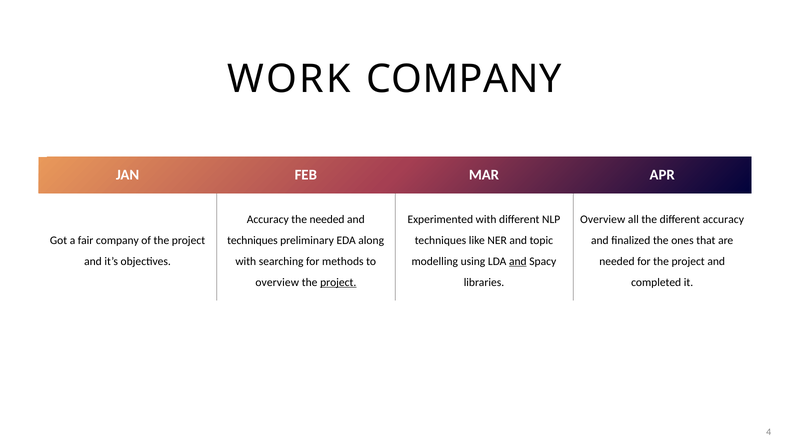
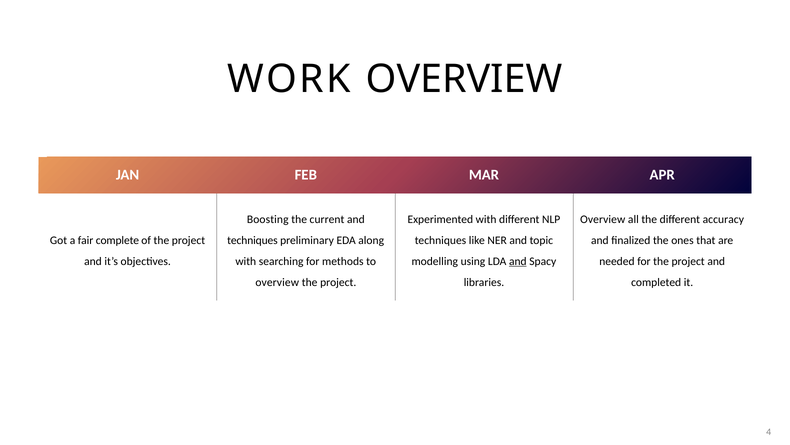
WORK COMPANY: COMPANY -> OVERVIEW (464, 79)
Accuracy: Accuracy -> Boosting (268, 219)
the needed: needed -> current (327, 219)
fair company: company -> complete (117, 240)
project underline: present -> none (338, 282)
